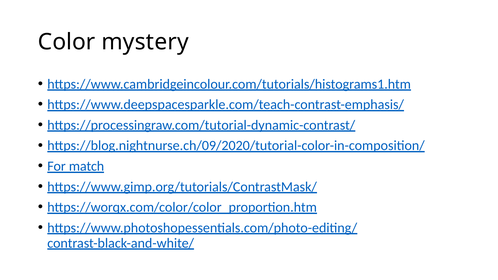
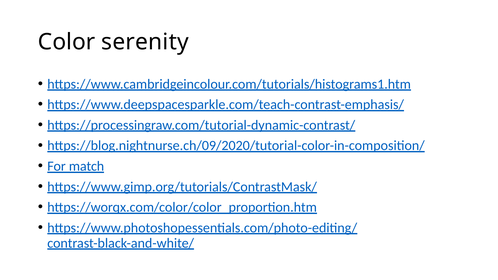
mystery: mystery -> serenity (145, 42)
